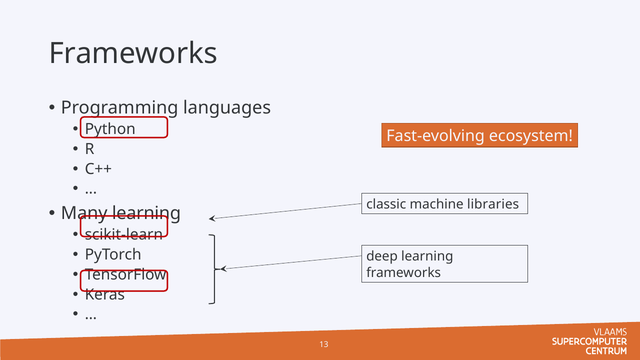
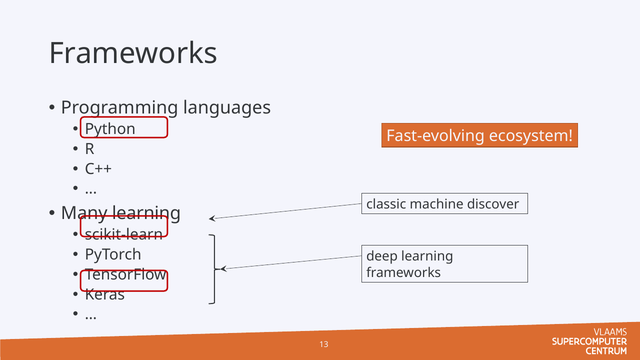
libraries: libraries -> discover (493, 204)
